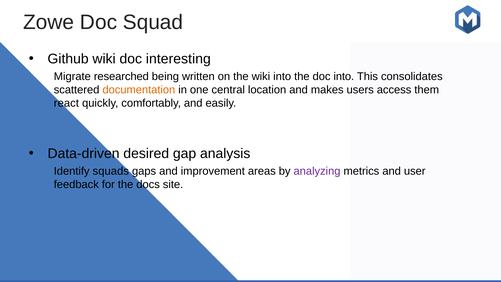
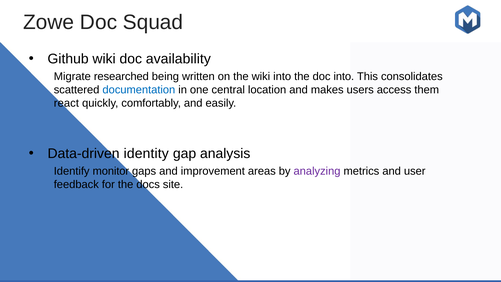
interesting: interesting -> availability (178, 59)
documentation colour: orange -> blue (139, 90)
desired: desired -> identity (146, 153)
squads: squads -> monitor (111, 171)
